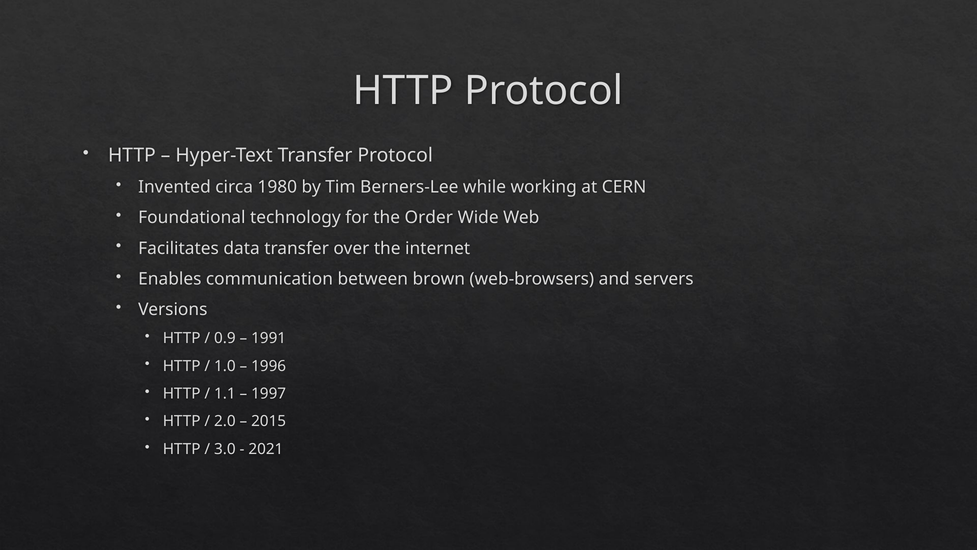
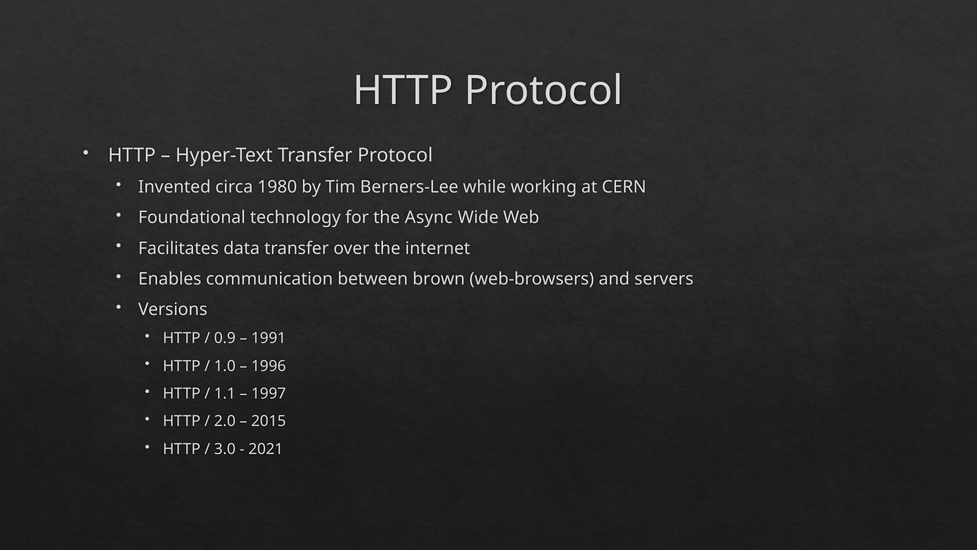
Order: Order -> Async (429, 218)
